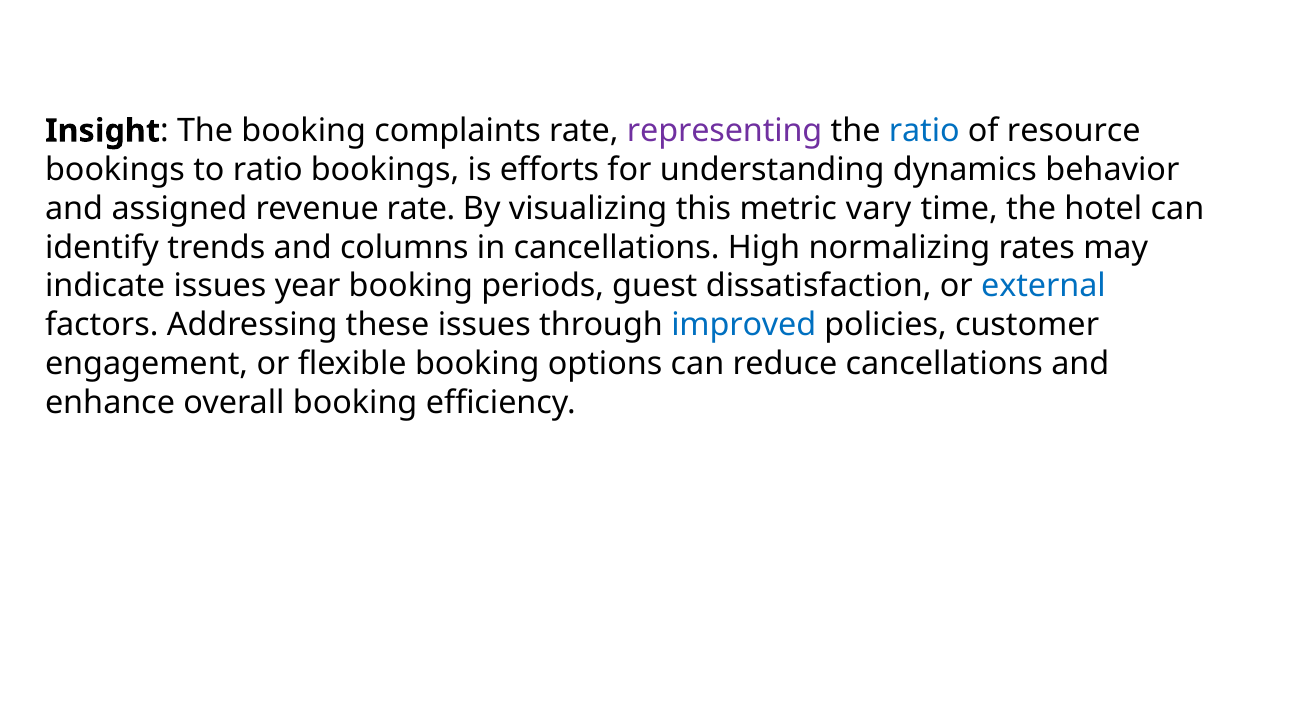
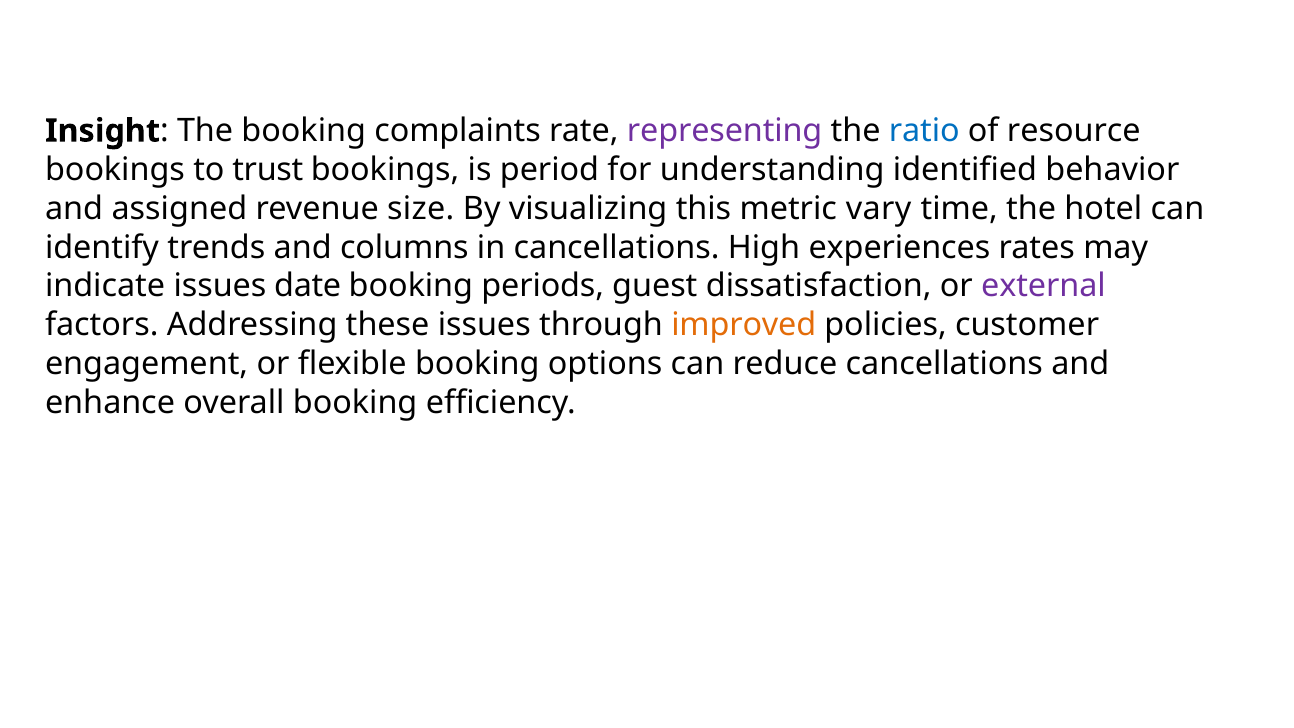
to ratio: ratio -> trust (268, 170)
efforts: efforts -> period (549, 170)
dynamics: dynamics -> identified (965, 170)
revenue rate: rate -> size (421, 209)
normalizing: normalizing -> experiences (899, 247)
year: year -> date (308, 286)
external colour: blue -> purple (1043, 286)
improved colour: blue -> orange (744, 325)
